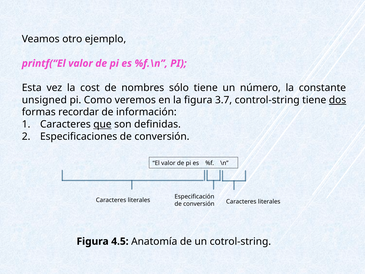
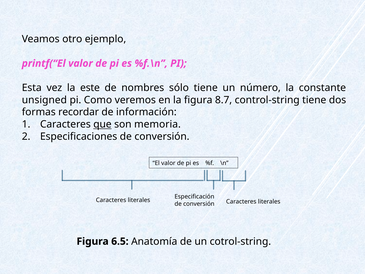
cost: cost -> este (90, 88)
3.7: 3.7 -> 8.7 (224, 100)
dos underline: present -> none (338, 100)
definidas: definidas -> memoria (157, 124)
4.5: 4.5 -> 6.5 (120, 241)
